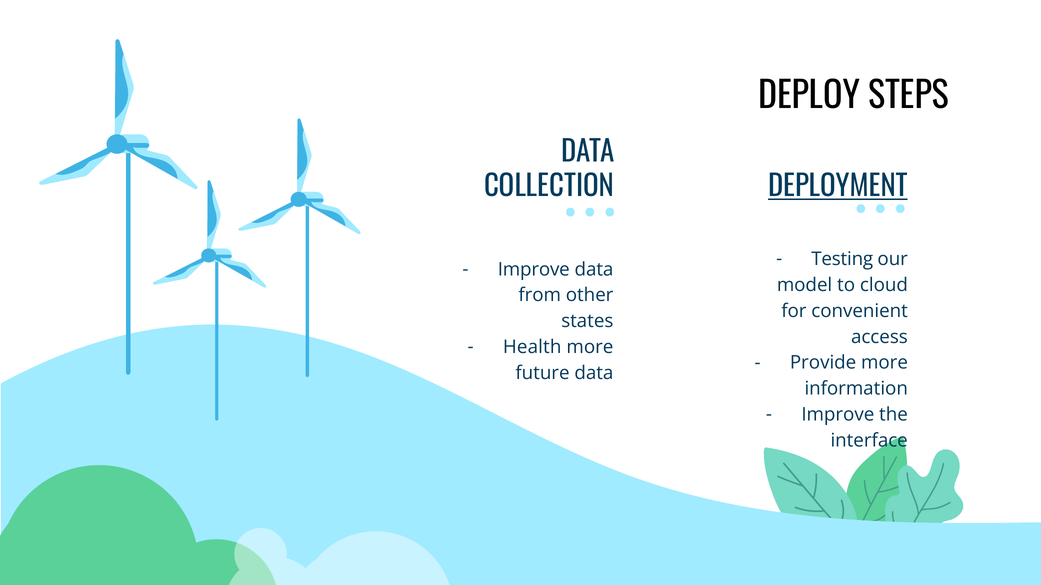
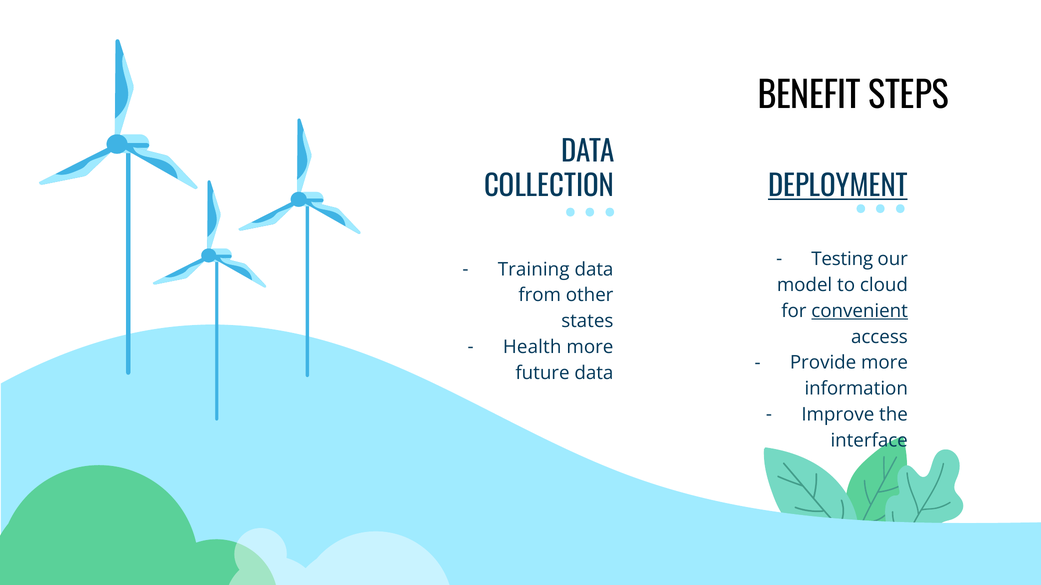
DEPLOY: DEPLOY -> BENEFIT (809, 96)
Improve: Improve -> Training (534, 270)
convenient underline: none -> present (860, 311)
